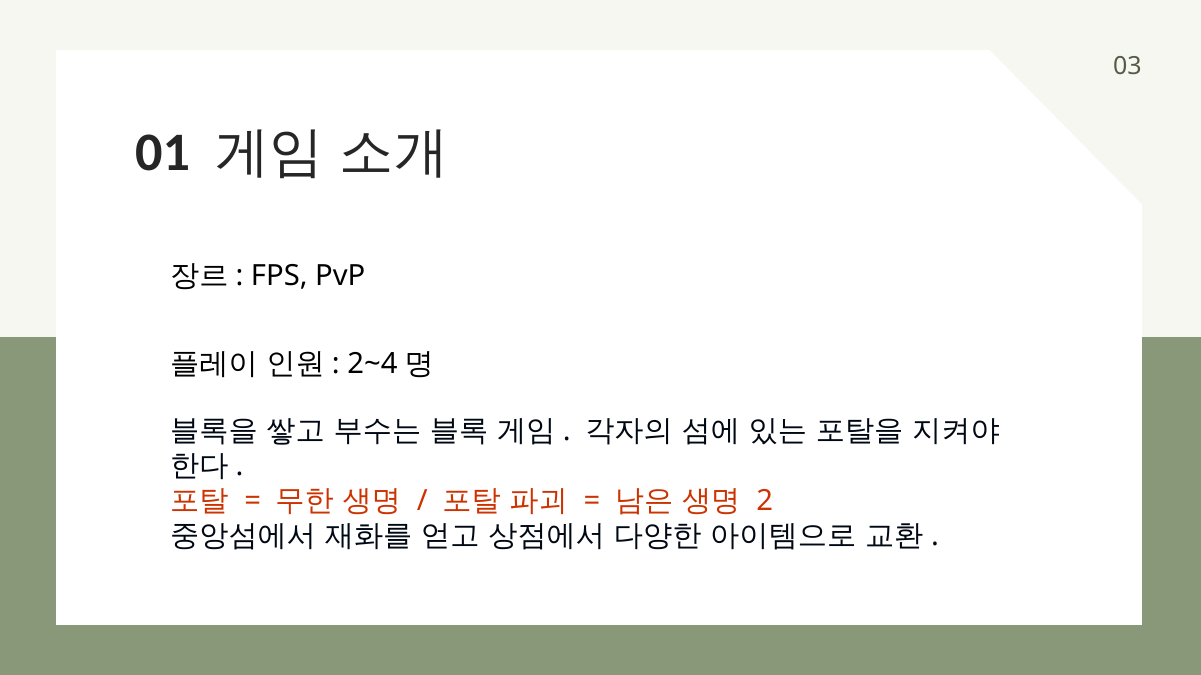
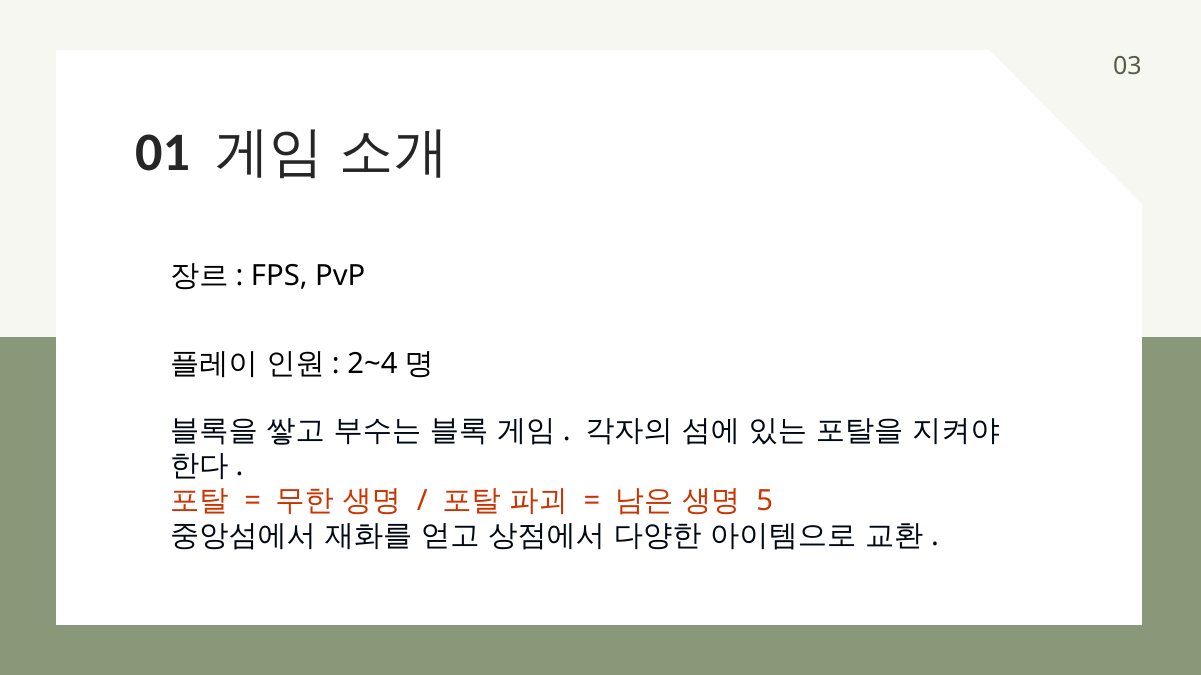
2: 2 -> 5 (765, 501)
